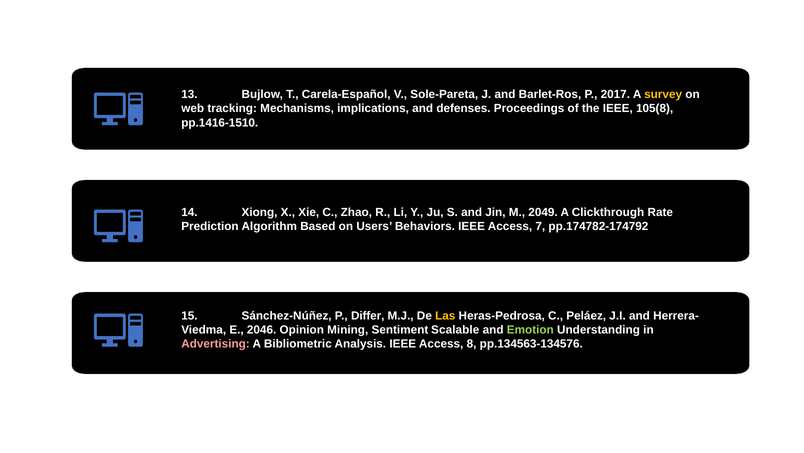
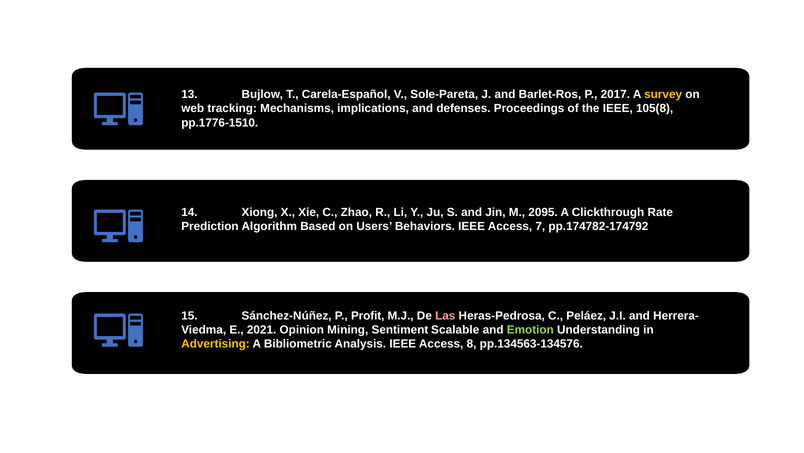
pp.1416-1510: pp.1416-1510 -> pp.1776-1510 (220, 122)
2049: 2049 -> 2095 (543, 212)
Differ: Differ -> Profit (368, 315)
Las colour: yellow -> pink (445, 315)
2046: 2046 -> 2021 (262, 329)
Advertising colour: pink -> yellow (216, 343)
